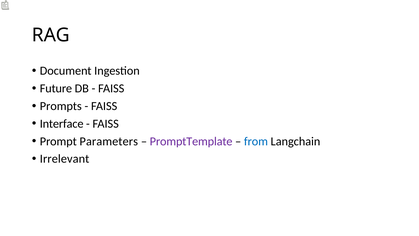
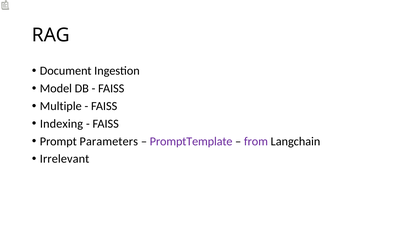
Future: Future -> Model (56, 88)
Prompts: Prompts -> Multiple (61, 106)
Interface: Interface -> Indexing (62, 124)
from colour: blue -> purple (256, 141)
